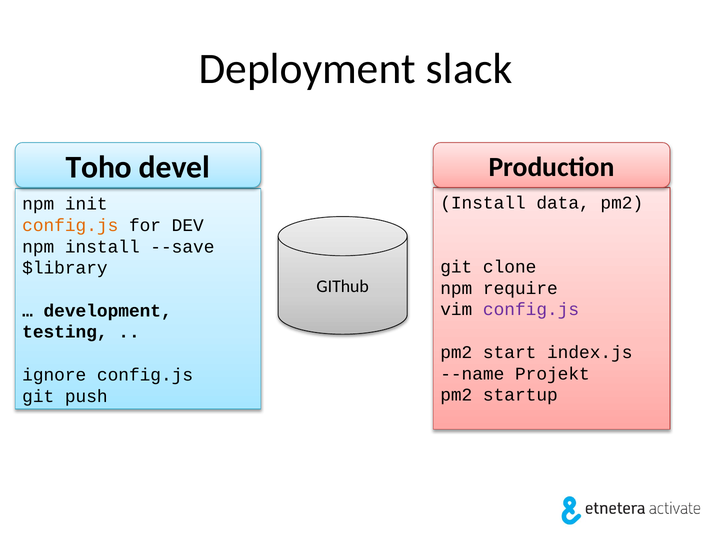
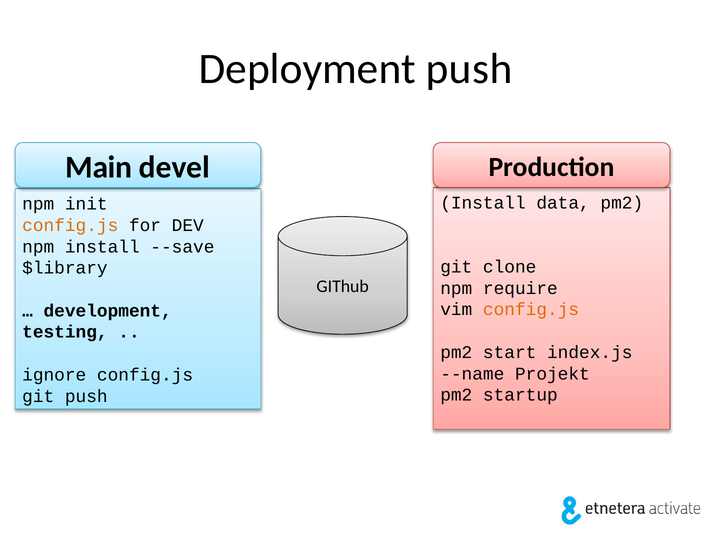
Deployment slack: slack -> push (469, 69)
Toho: Toho -> Main (99, 167)
config.js colour: purple -> orange (531, 310)
